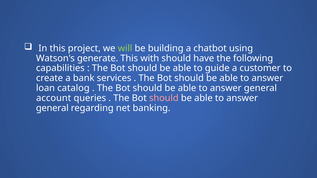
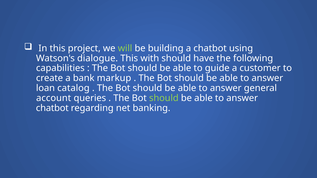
generate: generate -> dialogue (98, 58)
services: services -> markup (114, 78)
should colour: pink -> light green (164, 98)
general: general -> chatbot (52, 108)
